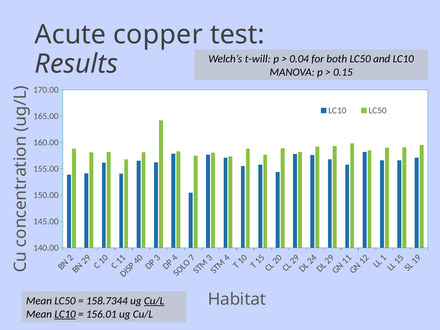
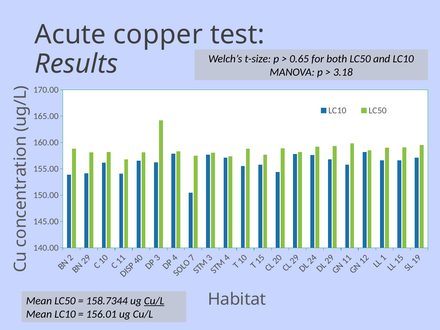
t-will: t-will -> t-size (258, 59)
0.04: 0.04 -> 0.65 (299, 59)
0.15: 0.15 -> 3.18 (343, 72)
LC10 underline: present -> none (65, 314)
